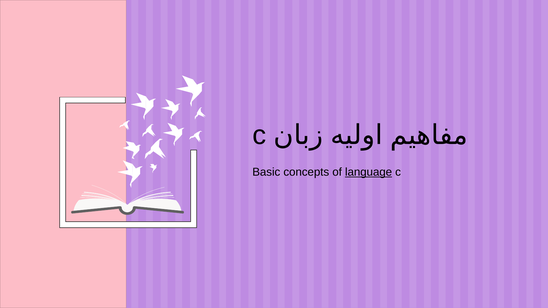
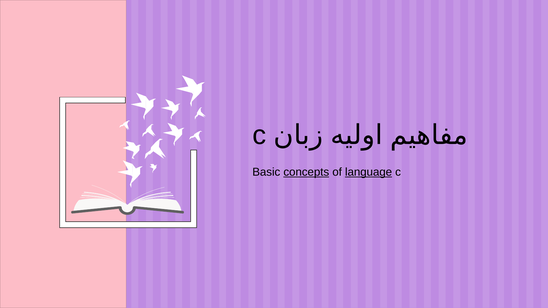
concepts underline: none -> present (306, 172)
